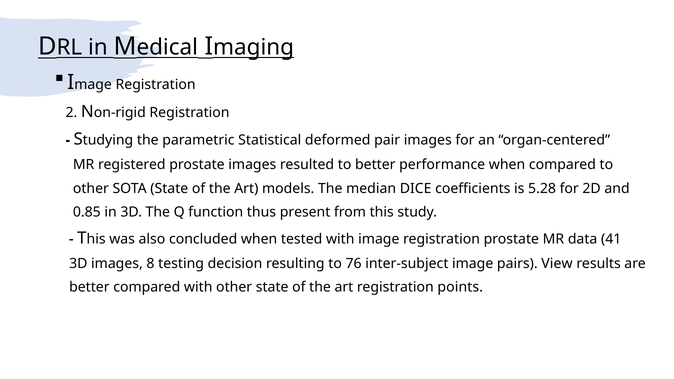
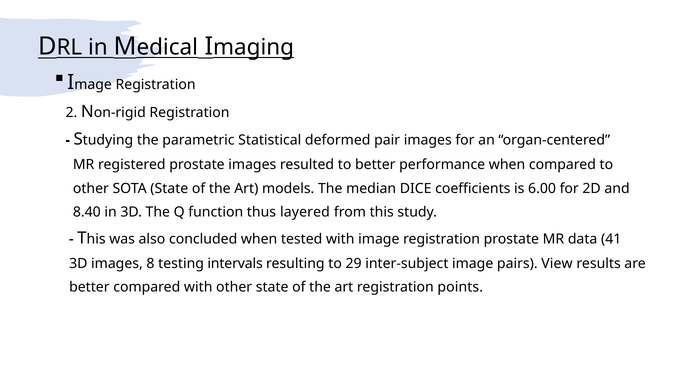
5.28: 5.28 -> 6.00 (542, 188)
0.85: 0.85 -> 8.40 (87, 212)
present: present -> layered (305, 212)
decision: decision -> intervals (235, 263)
76: 76 -> 29 (354, 263)
